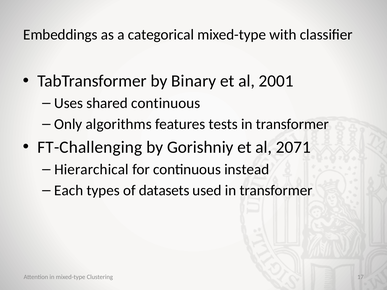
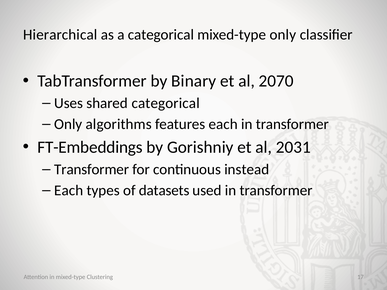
Embeddings: Embeddings -> Hierarchical (60, 35)
mixed-type with: with -> only (283, 35)
2001: 2001 -> 2070 (276, 81)
shared continuous: continuous -> categorical (166, 103)
features tests: tests -> each (223, 124)
FT-Challenging: FT-Challenging -> FT-Embeddings (90, 147)
2071: 2071 -> 2031 (293, 147)
Hierarchical: Hierarchical -> Transformer (92, 170)
